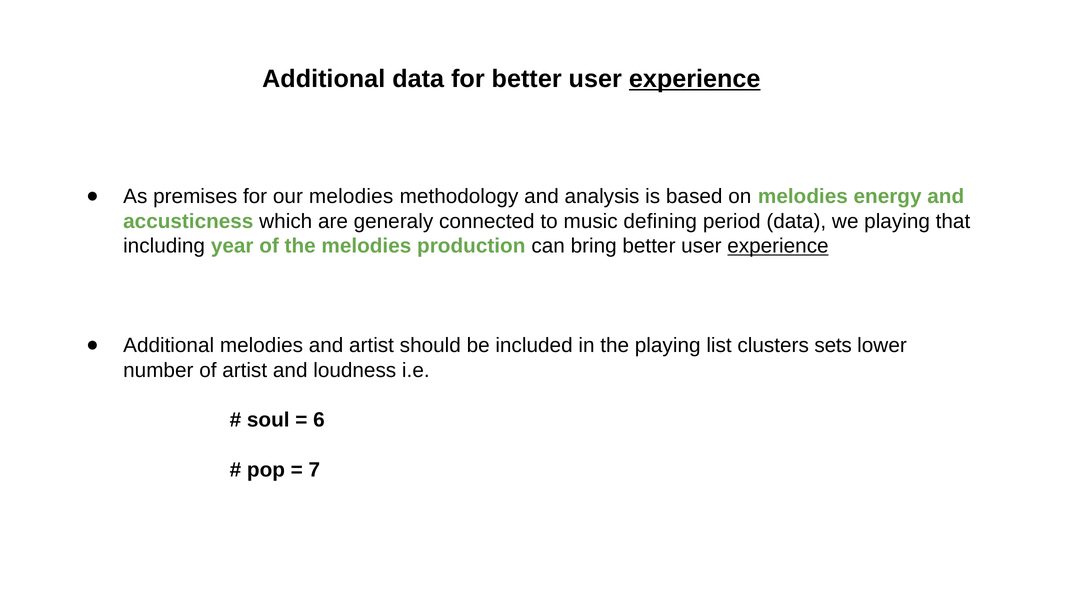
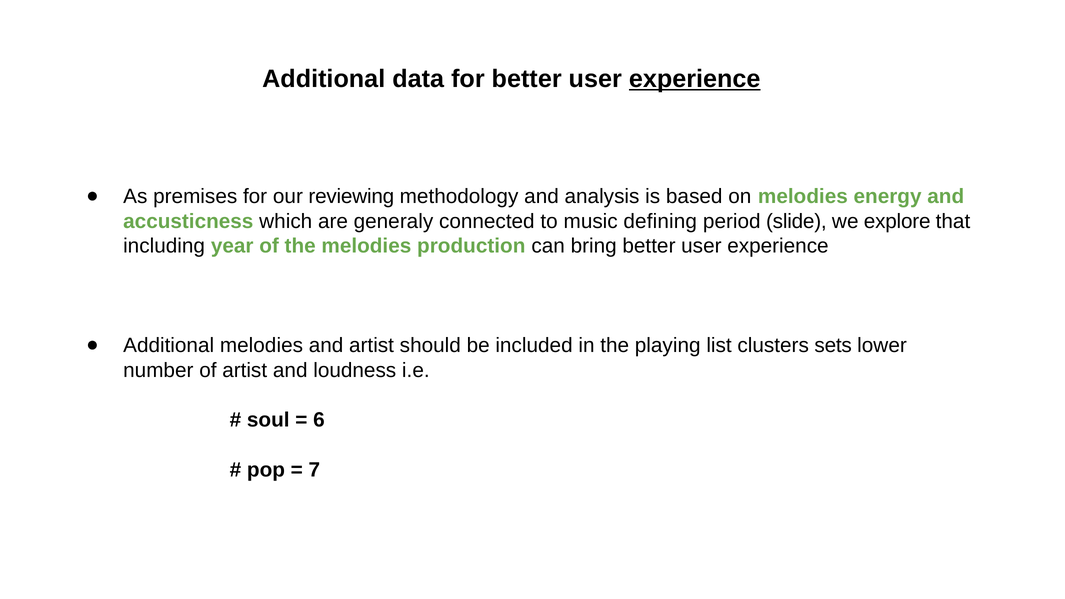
our melodies: melodies -> reviewing (351, 196)
period data: data -> slide (796, 221)
we playing: playing -> explore (897, 221)
experience underline: present -> none (778, 246)
